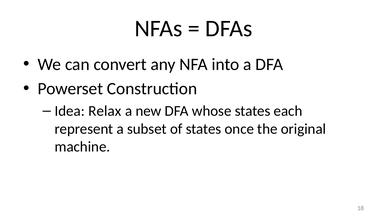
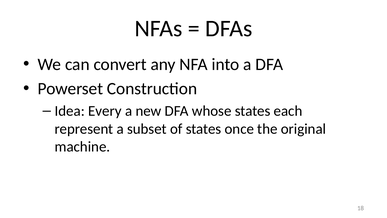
Relax: Relax -> Every (105, 111)
